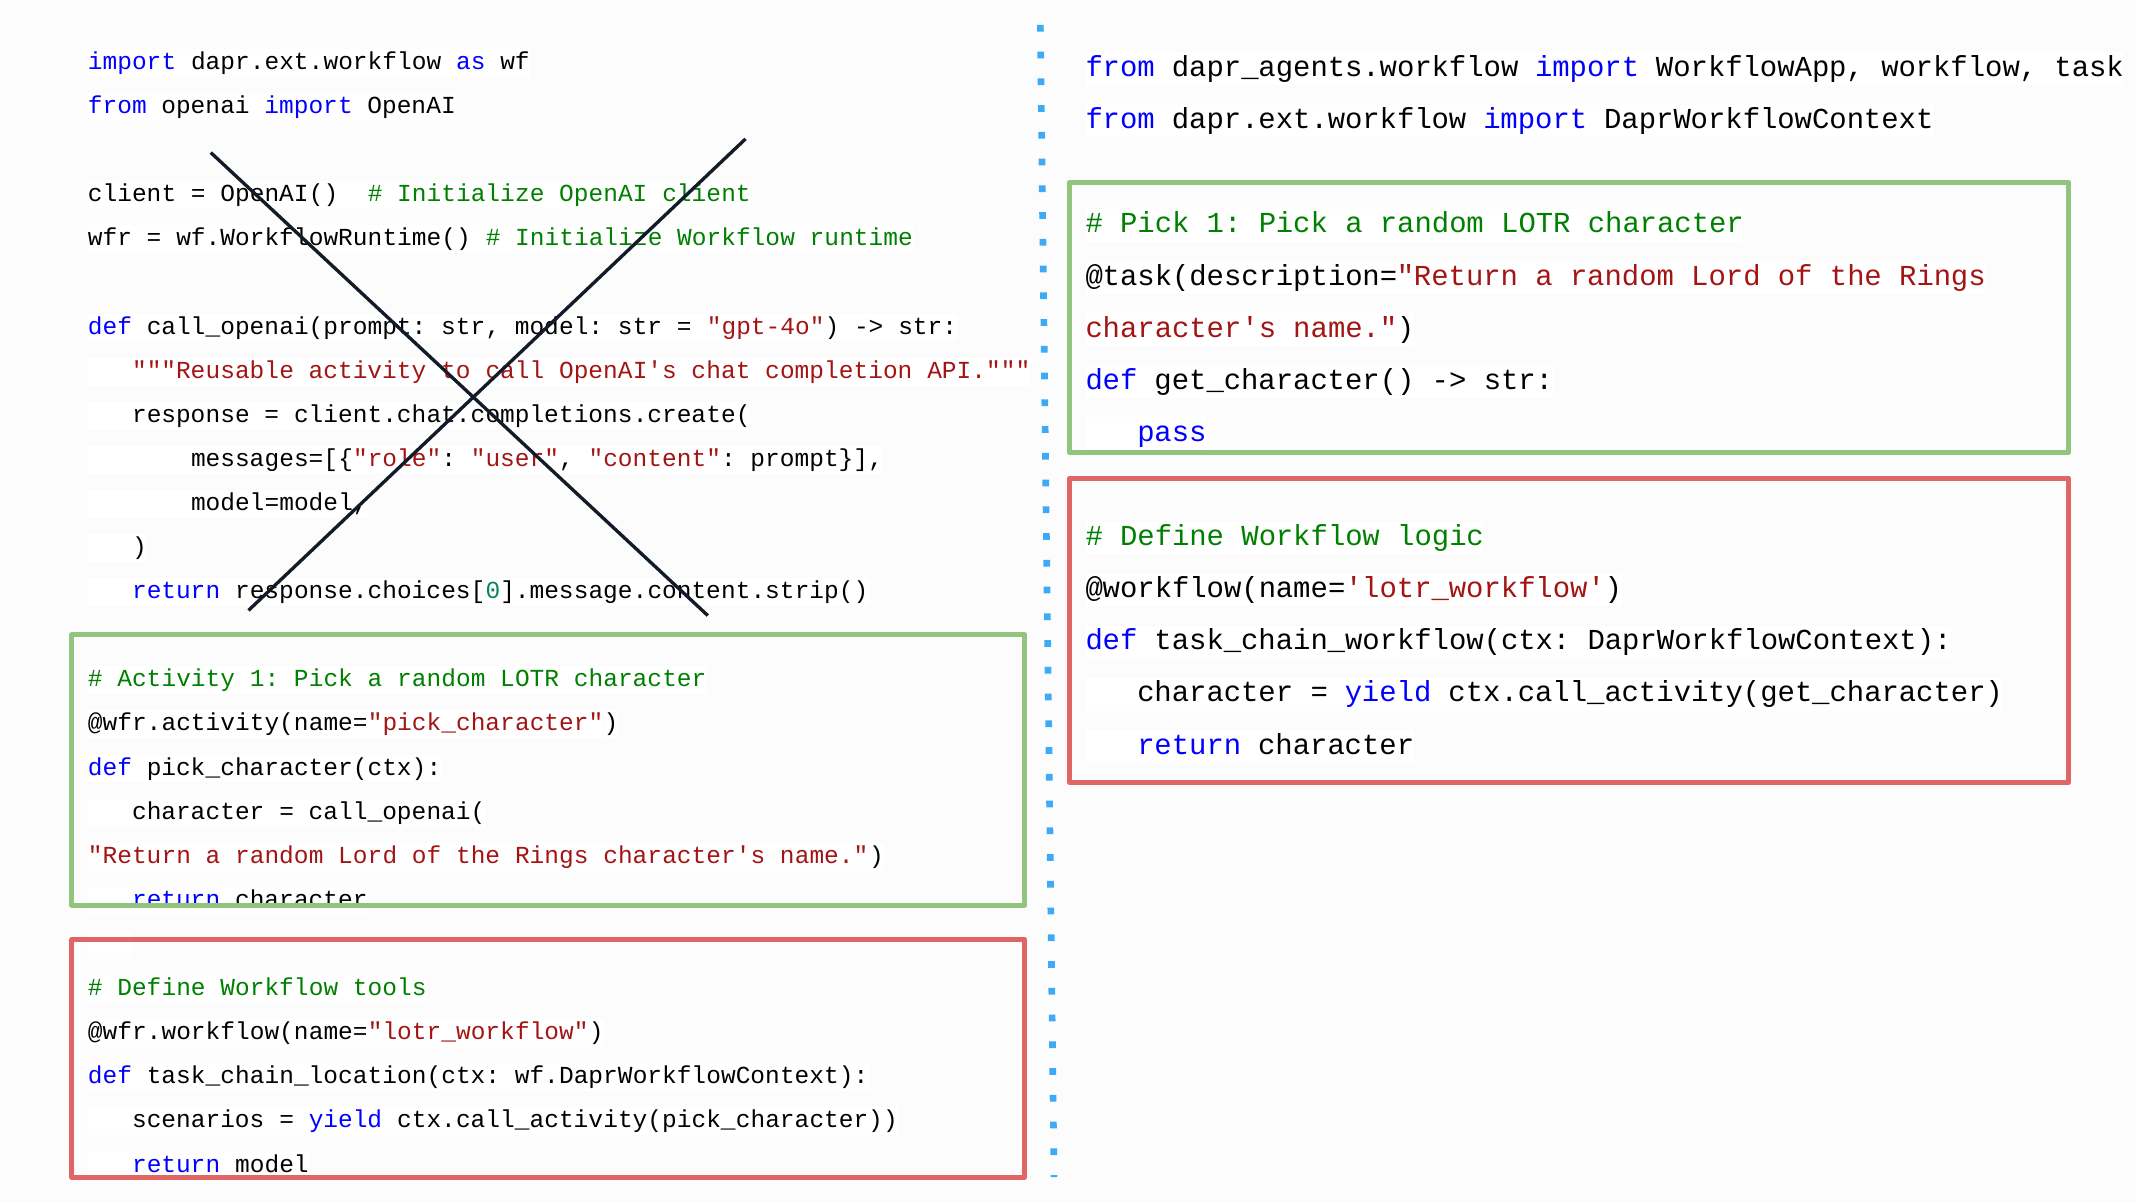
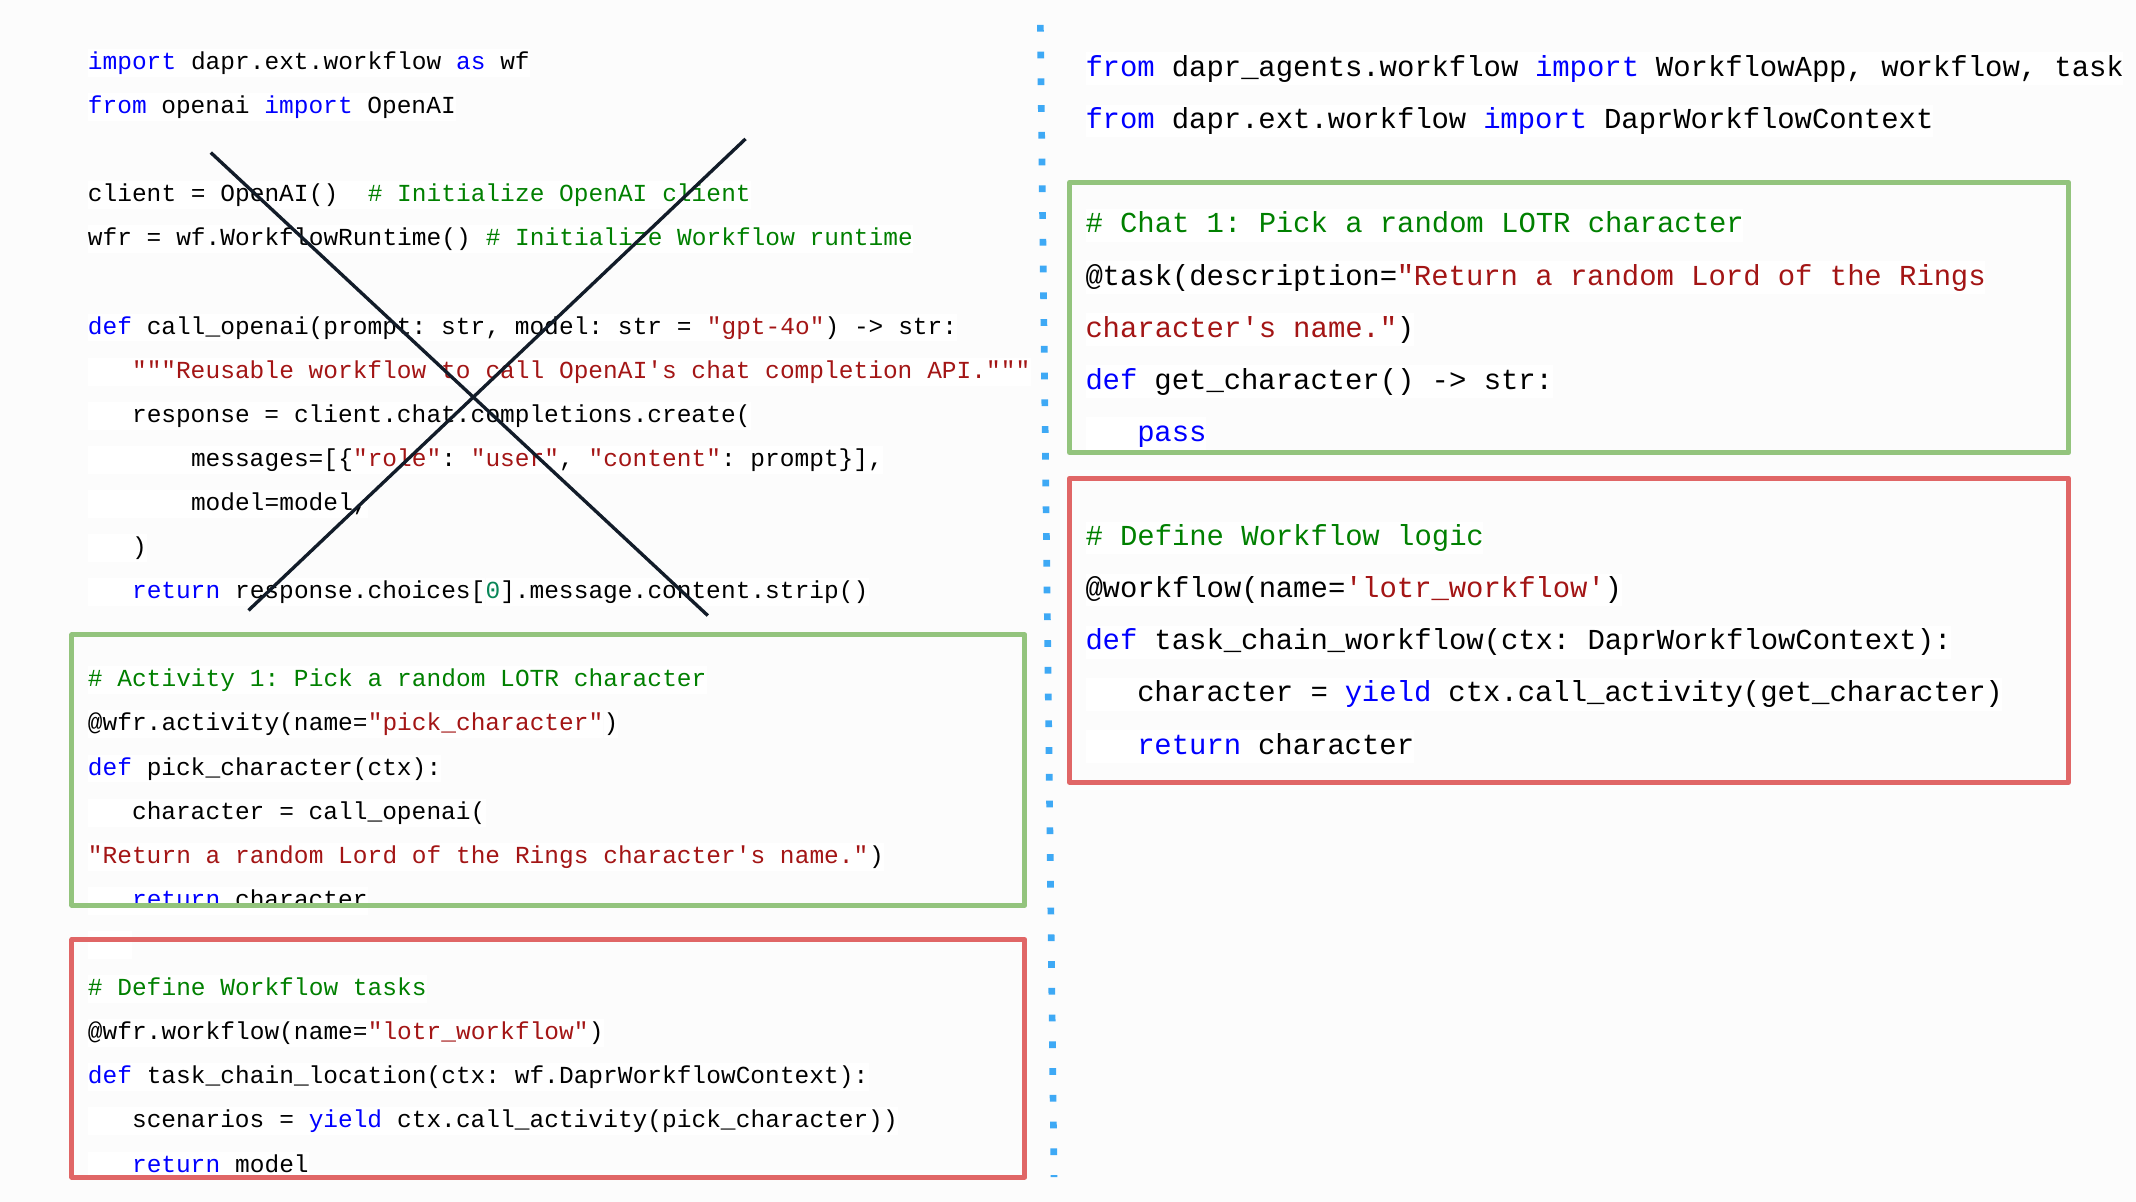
Pick: Pick -> Chat (1155, 223)
Reusable activity: activity -> workflow (367, 370)
tools: tools -> tasks (390, 987)
